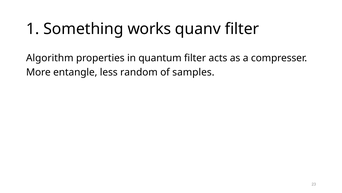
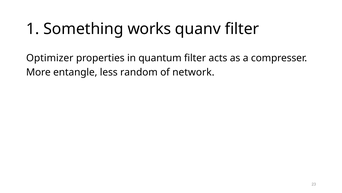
Algorithm: Algorithm -> Optimizer (50, 58)
samples: samples -> network (193, 72)
